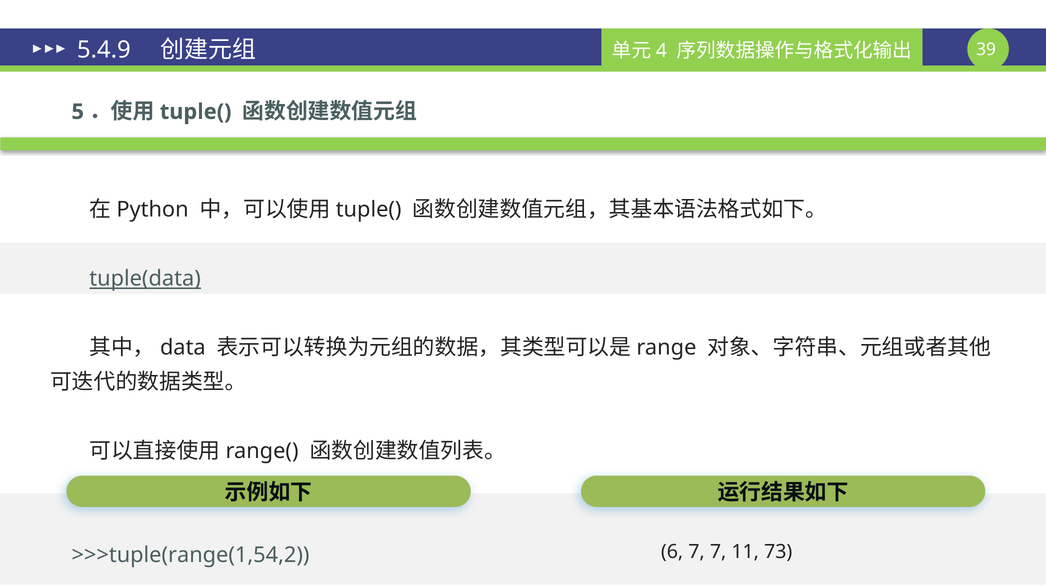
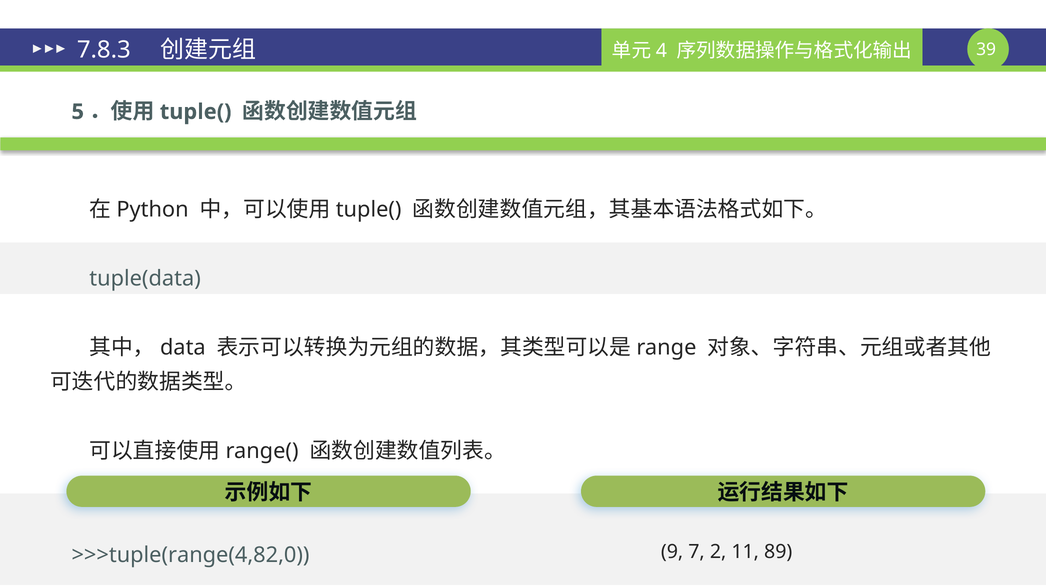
5.4.9: 5.4.9 -> 7.8.3 (104, 50)
tuple(data underline: present -> none (145, 279)
6: 6 -> 9 (672, 552)
7 7: 7 -> 2 (718, 552)
73: 73 -> 89 (778, 552)
>>>tuple(range(1,54,2: >>>tuple(range(1,54,2 -> >>>tuple(range(4,82,0 (191, 555)
